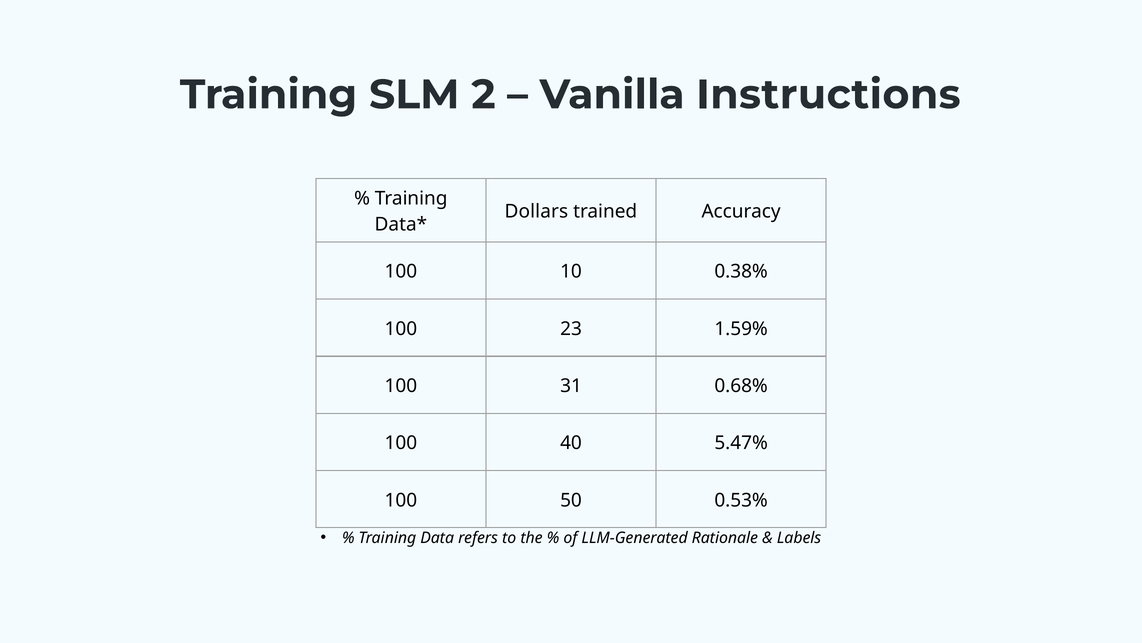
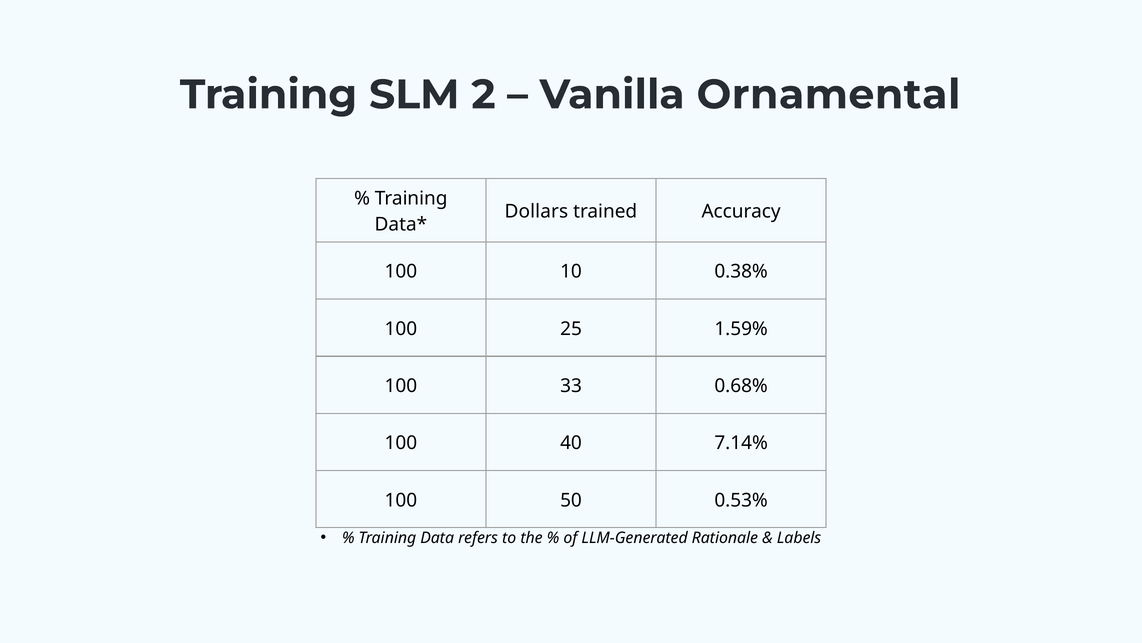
Instructions: Instructions -> Ornamental (828, 95)
23: 23 -> 25 (571, 329)
31: 31 -> 33 (571, 386)
5.47%: 5.47% -> 7.14% (741, 443)
